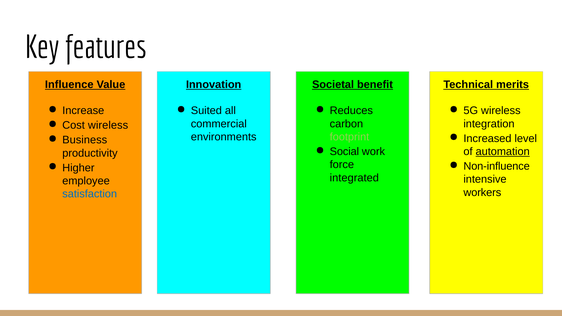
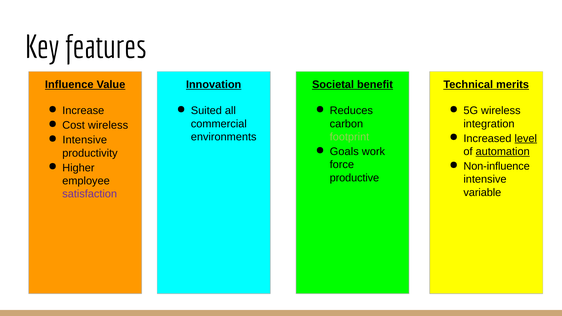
level underline: none -> present (526, 139)
Business: Business -> Intensive (85, 140)
Social: Social -> Goals (344, 152)
integrated: integrated -> productive (354, 178)
workers: workers -> variable (482, 193)
satisfaction colour: blue -> purple (90, 194)
